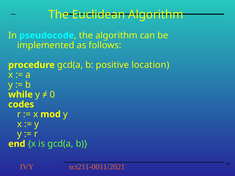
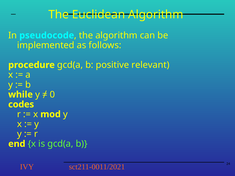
location: location -> relevant (150, 65)
